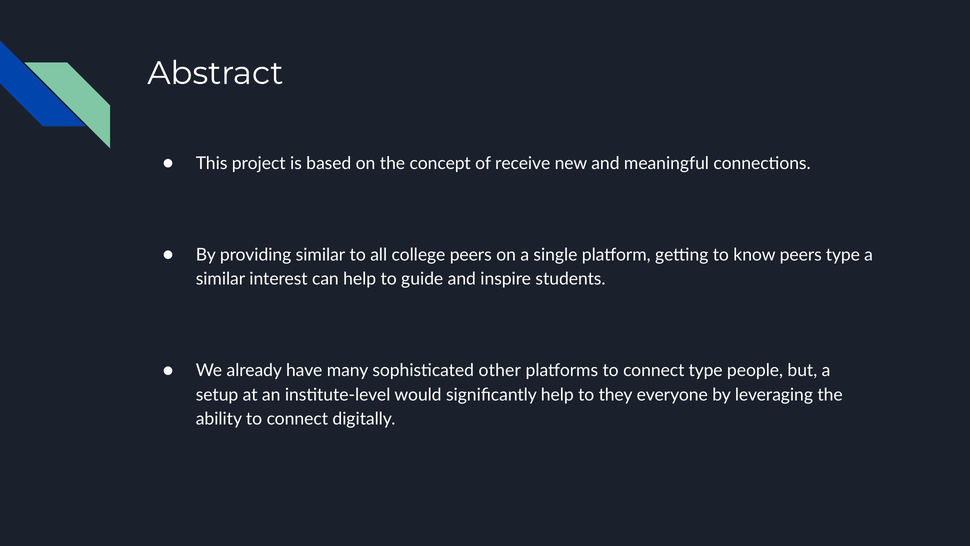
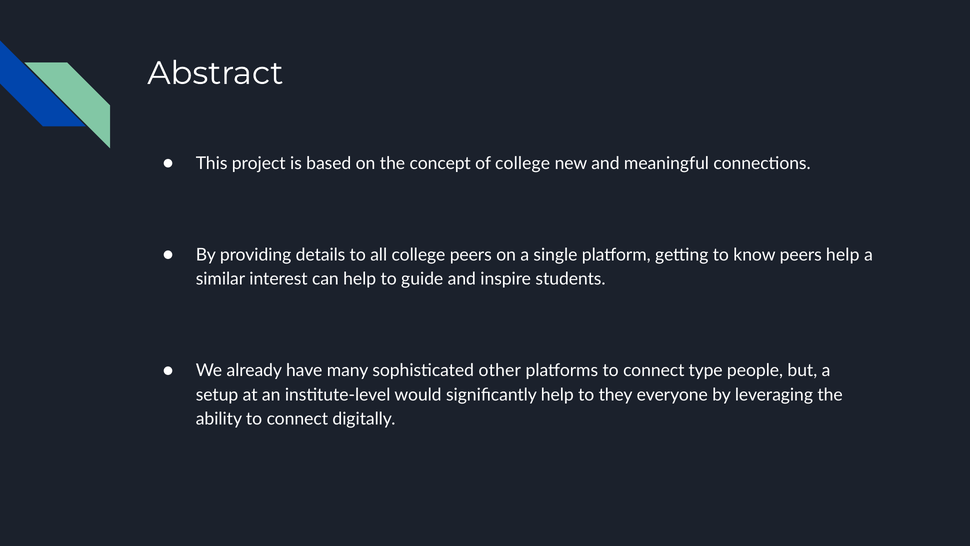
of receive: receive -> college (523, 163)
providing similar: similar -> details (321, 255)
peers type: type -> help (843, 255)
